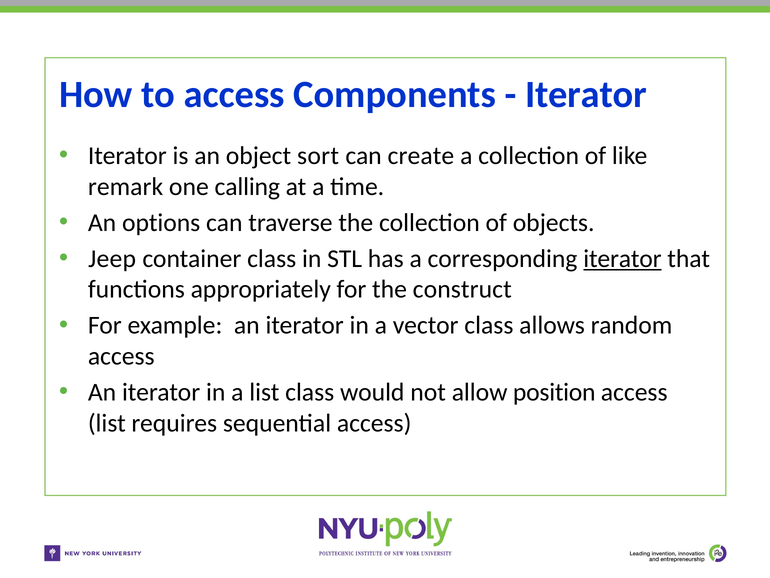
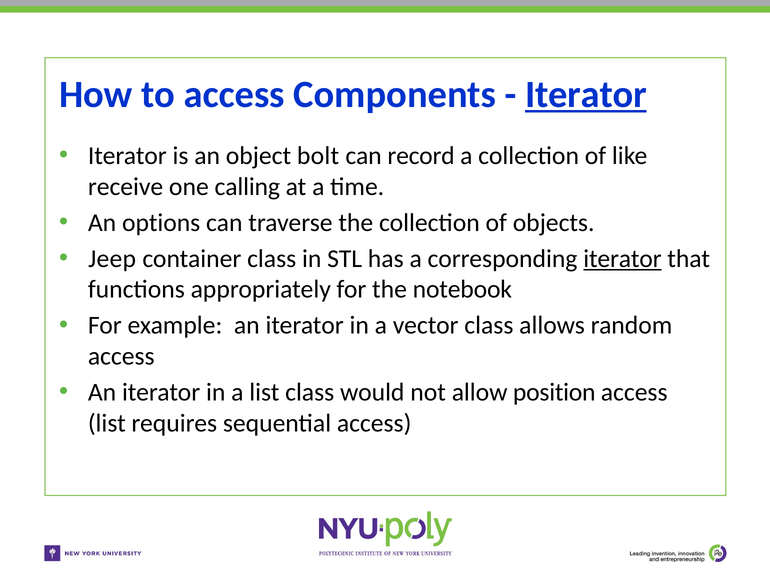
Iterator underline: none -> present (586, 94)
sort: sort -> bolt (318, 156)
create: create -> record (421, 156)
remark: remark -> receive (126, 187)
construct: construct -> notebook (462, 289)
